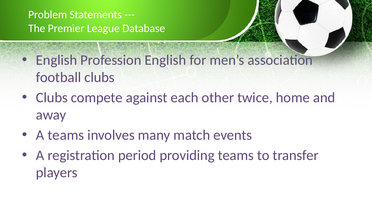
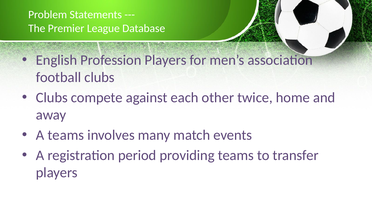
Profession English: English -> Players (166, 60)
